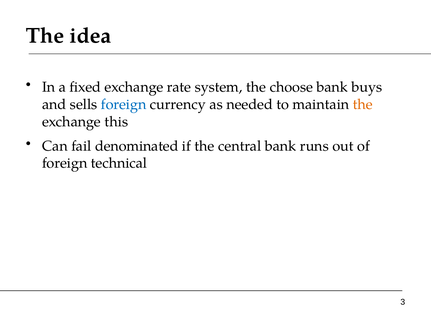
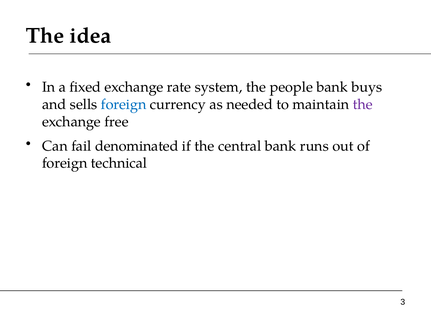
choose: choose -> people (291, 87)
the colour: orange -> purple (363, 104)
this: this -> free (117, 122)
